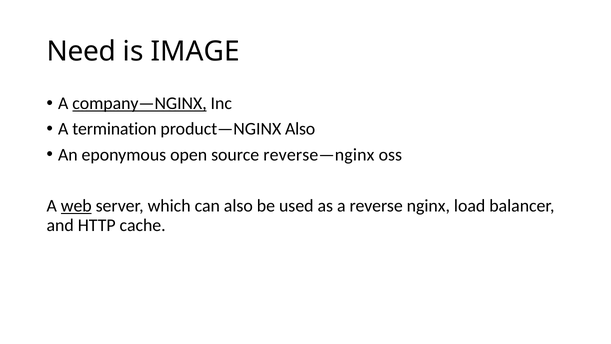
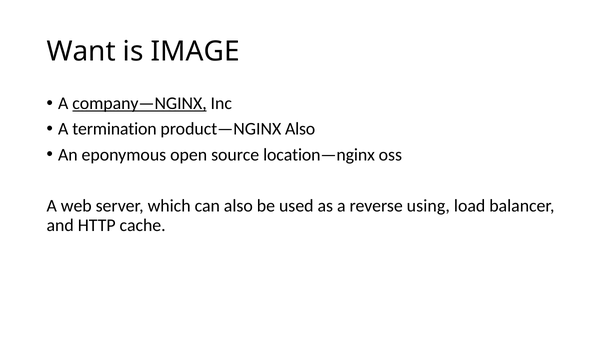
Need: Need -> Want (81, 51)
reverse—nginx: reverse—nginx -> location—nginx (319, 155)
web underline: present -> none (76, 206)
nginx: nginx -> using (428, 206)
